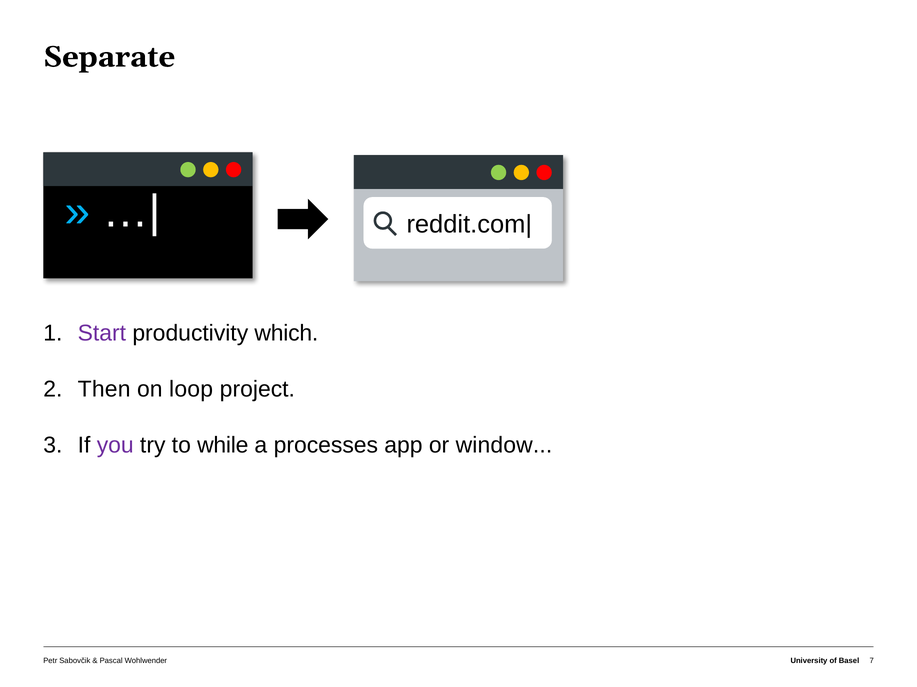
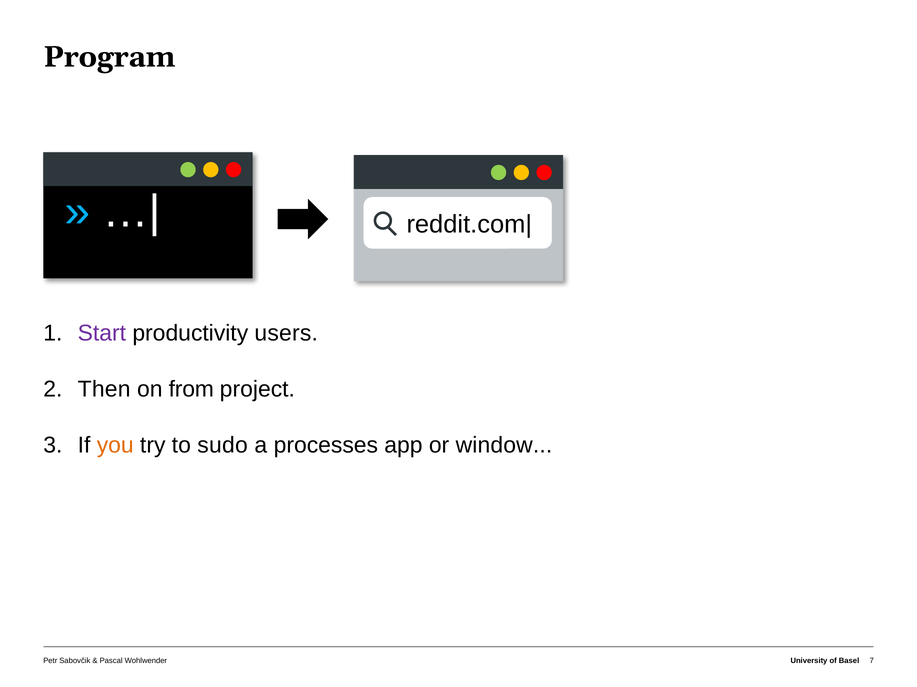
Separate: Separate -> Program (109, 57)
which: which -> users (286, 333)
loop: loop -> from (191, 390)
you colour: purple -> orange (115, 446)
while: while -> sudo (223, 446)
